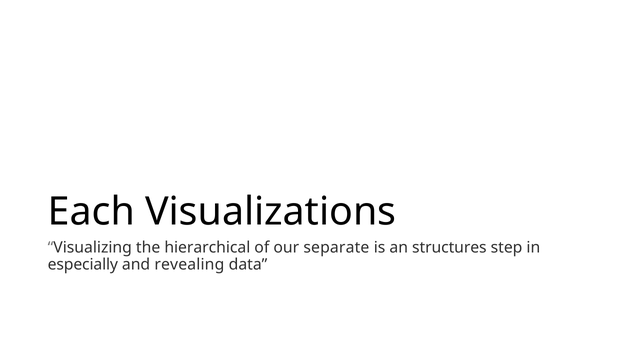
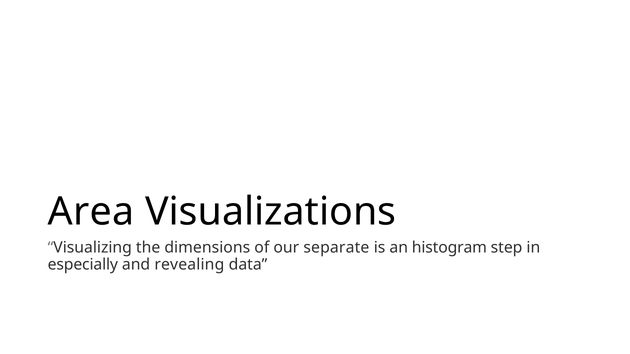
Each: Each -> Area (91, 212)
hierarchical: hierarchical -> dimensions (207, 248)
structures: structures -> histogram (449, 248)
